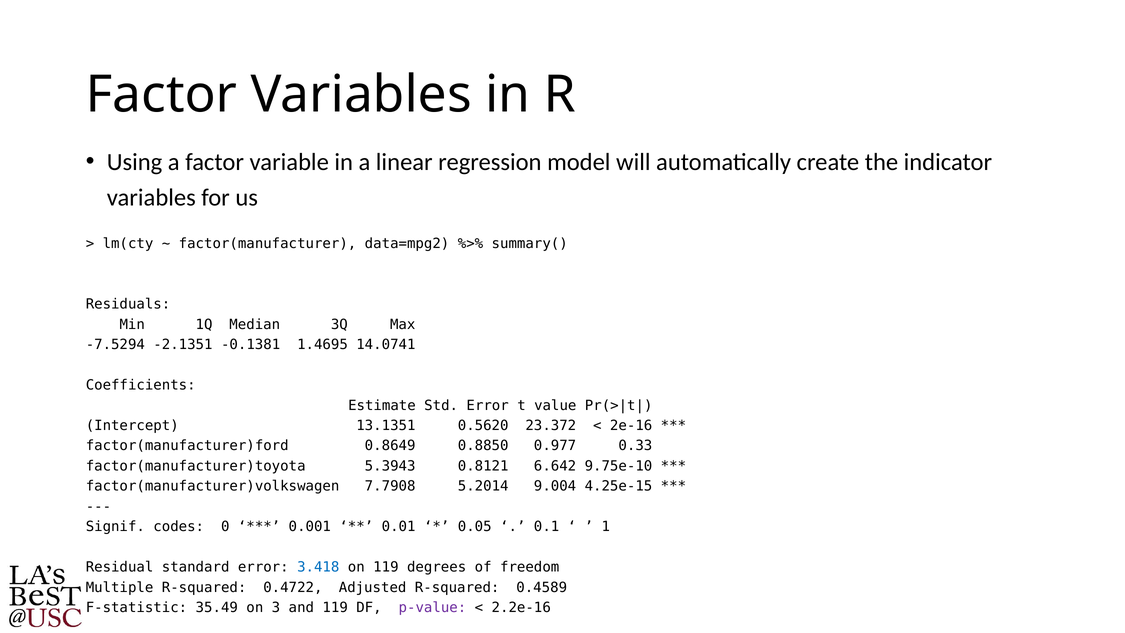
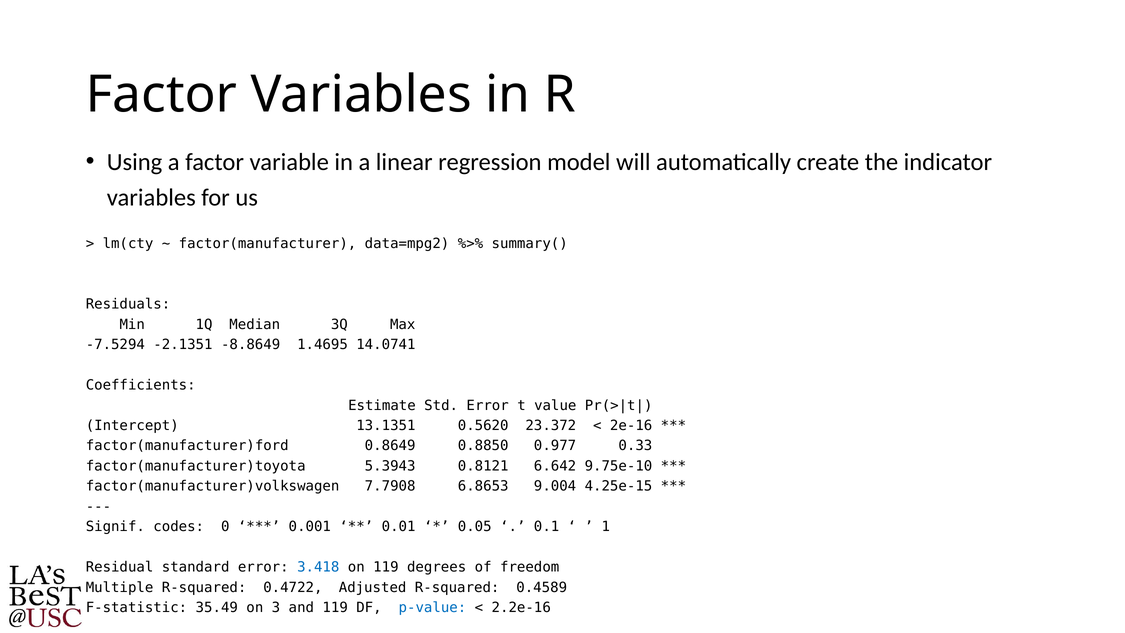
-0.1381: -0.1381 -> -8.8649 (251, 345)
5.2014: 5.2014 -> 6.8653 (483, 486)
p-value colour: purple -> blue (432, 608)
